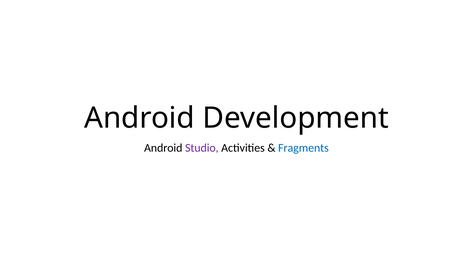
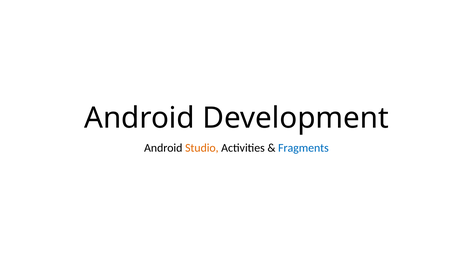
Studio colour: purple -> orange (202, 148)
